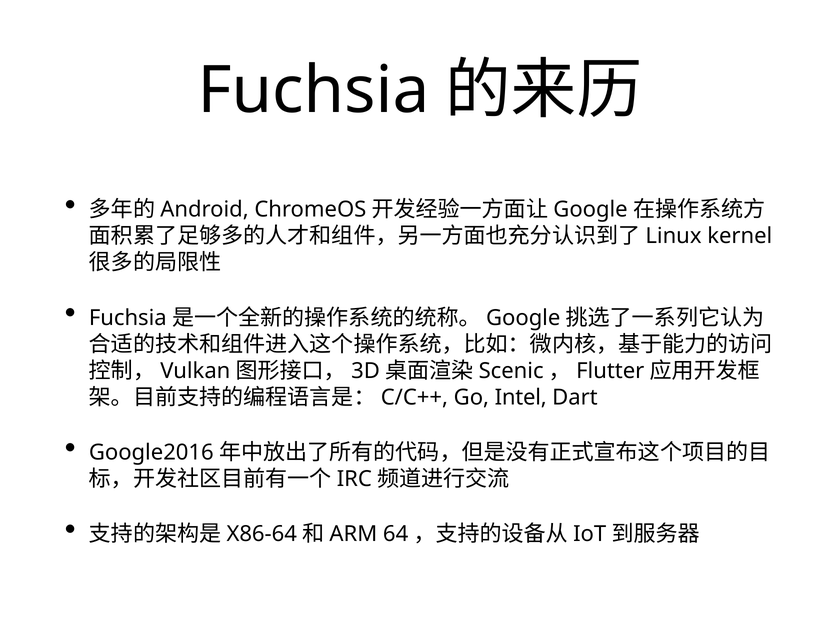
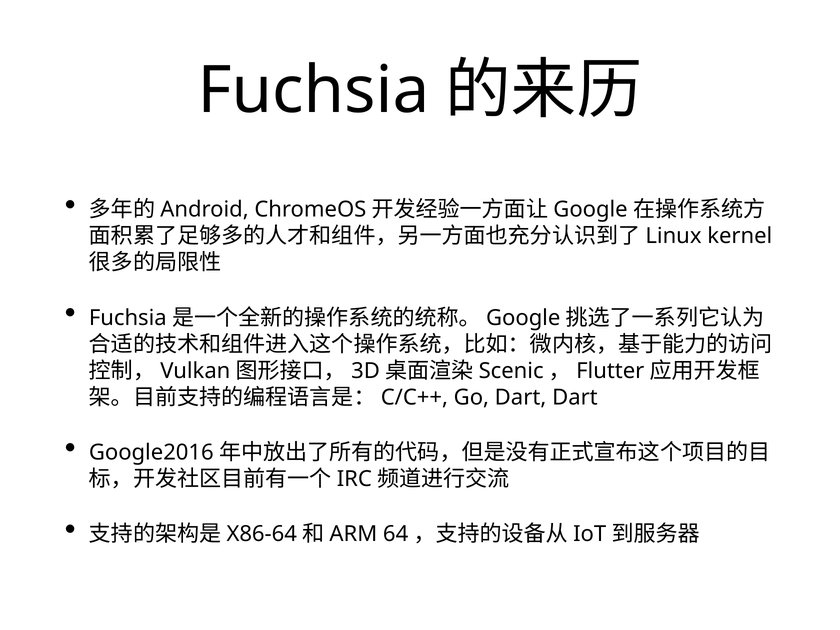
Go Intel: Intel -> Dart (521, 397)
